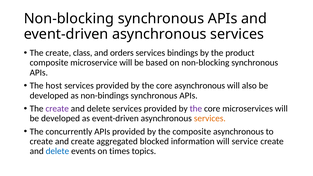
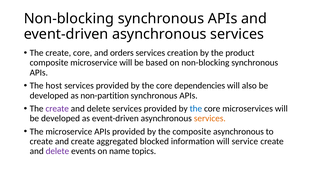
create class: class -> core (83, 53)
bindings: bindings -> creation (183, 53)
core asynchronous: asynchronous -> dependencies (200, 86)
non-bindings: non-bindings -> non-partition (105, 96)
the colour: purple -> blue (196, 109)
The concurrently: concurrently -> microservice (69, 132)
delete colour: blue -> purple (57, 151)
times: times -> name (120, 151)
